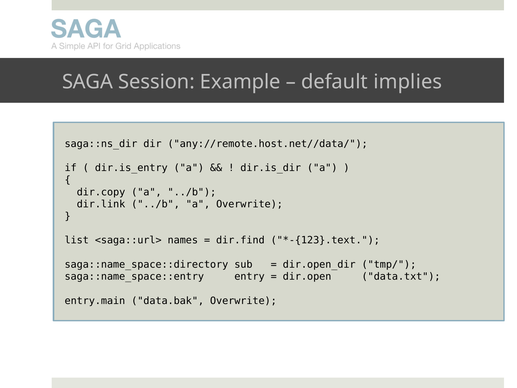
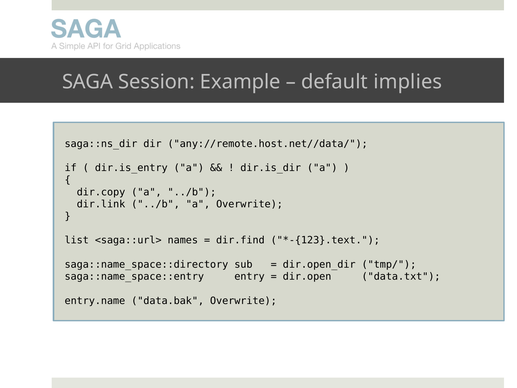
entry.main: entry.main -> entry.name (95, 301)
